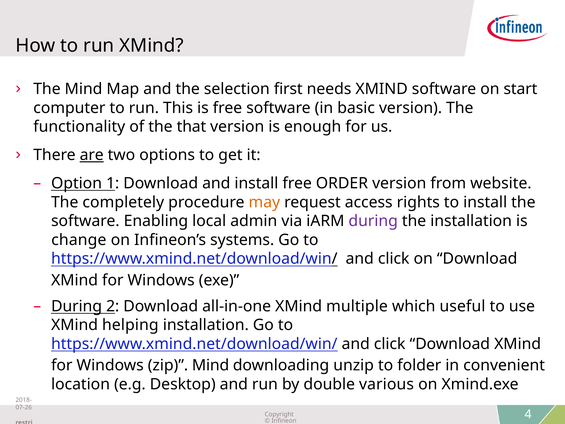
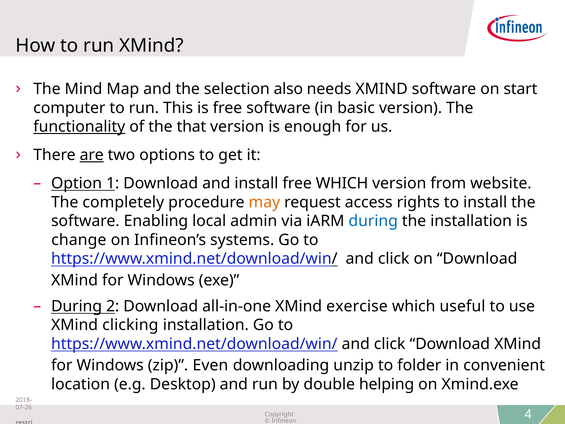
first: first -> also (288, 89)
functionality underline: none -> present (79, 127)
free ORDER: ORDER -> WHICH (342, 183)
during colour: purple -> blue (373, 221)
multiple: multiple -> exercise (357, 306)
helping: helping -> clicking (130, 325)
zip Mind: Mind -> Even (210, 365)
various: various -> helping (387, 384)
